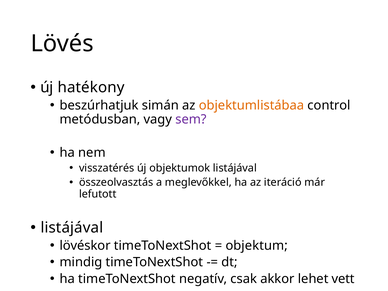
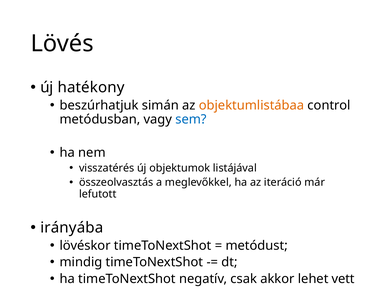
sem colour: purple -> blue (191, 119)
listájával: listájával -> irányába (72, 228)
objektum: objektum -> metódust (257, 246)
